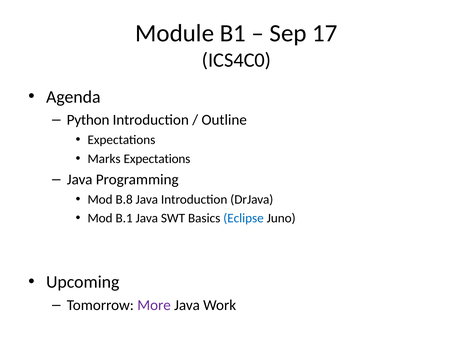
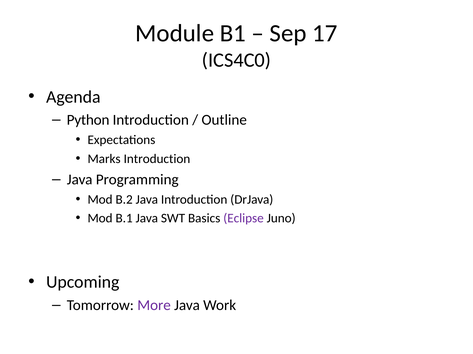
Marks Expectations: Expectations -> Introduction (157, 159)
B.8: B.8 -> B.2 (124, 200)
Eclipse colour: blue -> purple (244, 219)
